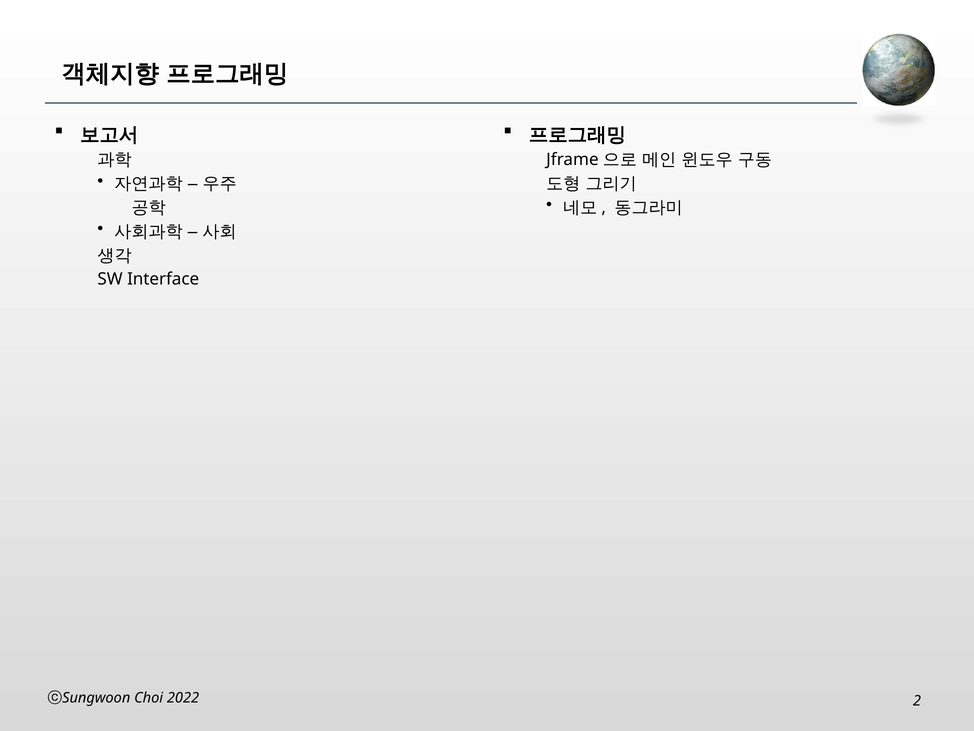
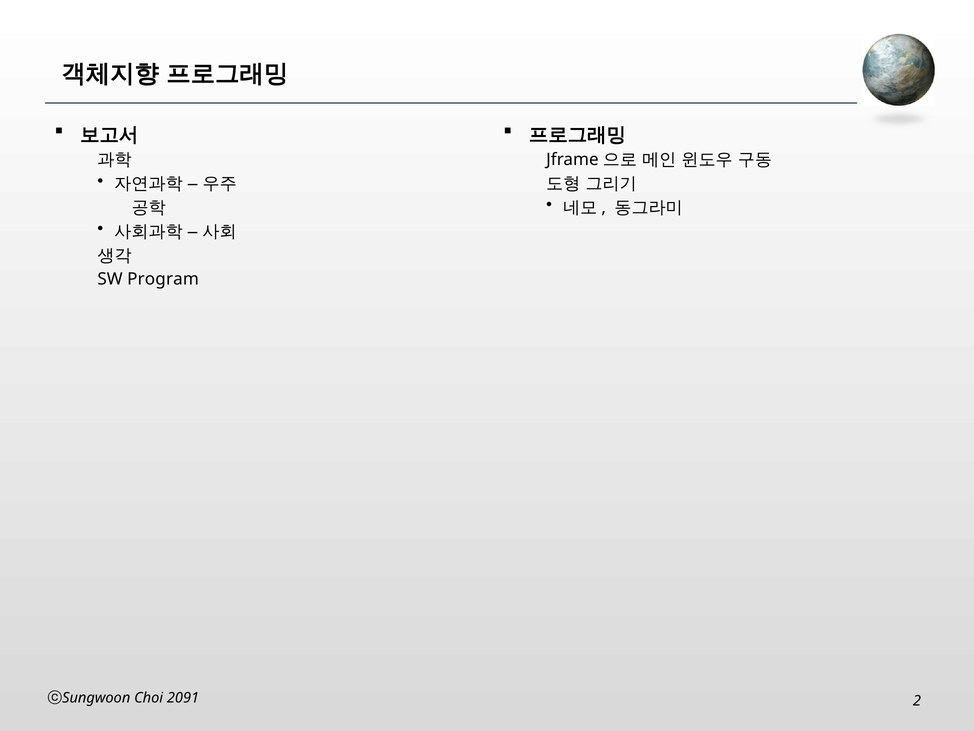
Interface: Interface -> Program (163, 279)
2022: 2022 -> 2091 (183, 698)
